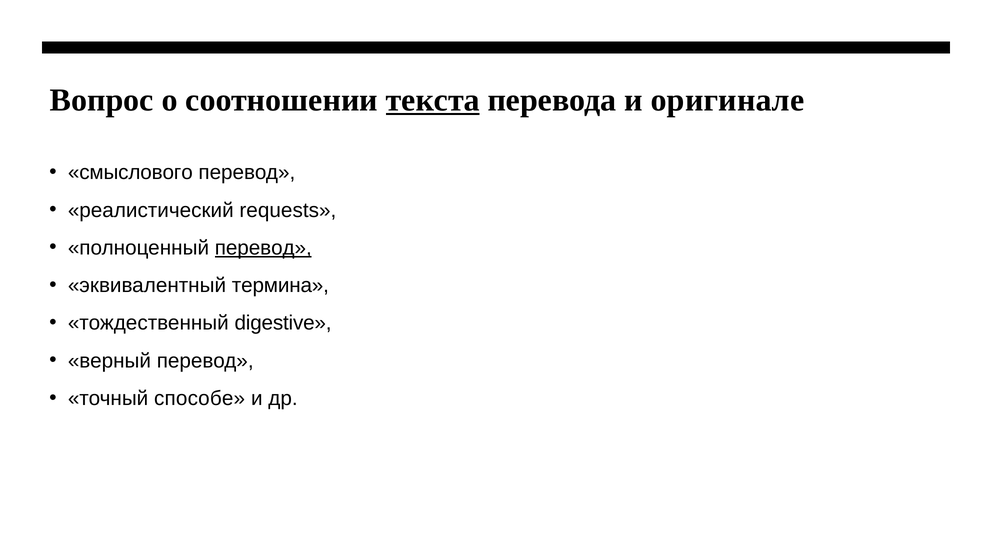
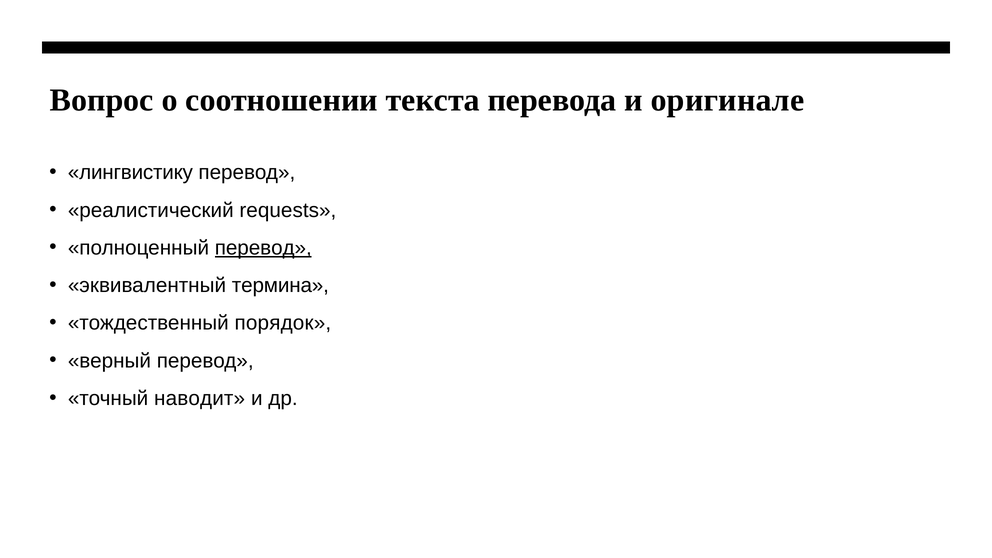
текста underline: present -> none (433, 100)
смыслового: смыслового -> лингвистику (130, 173)
digestive: digestive -> порядок (283, 323)
способе: способе -> наводит (200, 398)
